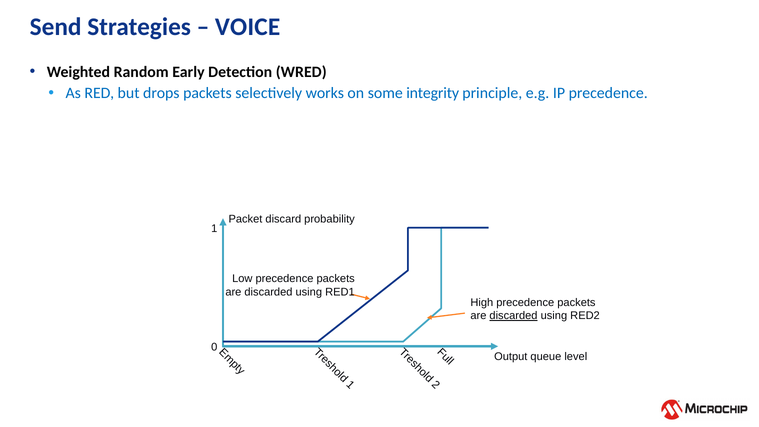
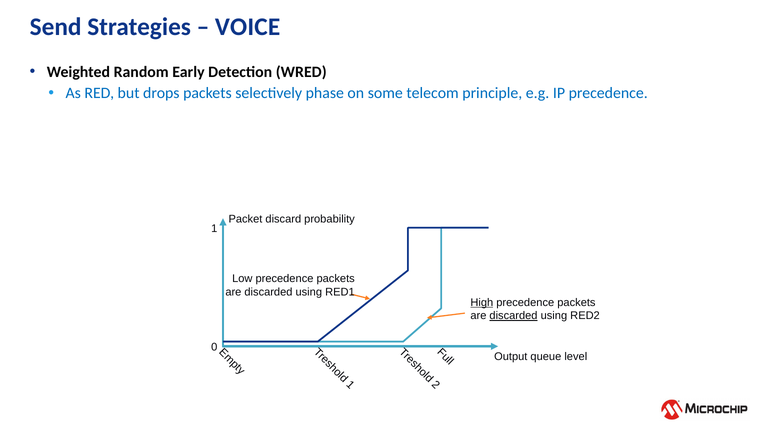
works: works -> phase (325, 93)
integrity: integrity -> telecom (433, 93)
High underline: none -> present (482, 302)
